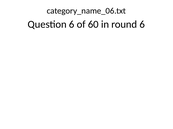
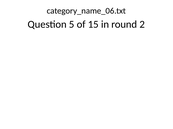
Question 6: 6 -> 5 (72, 24)
60: 60 -> 15 (93, 24)
round 6: 6 -> 2 (142, 24)
